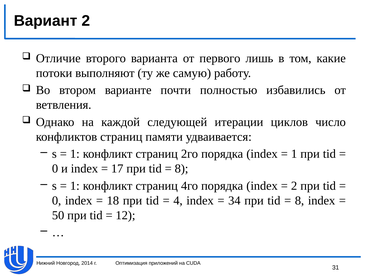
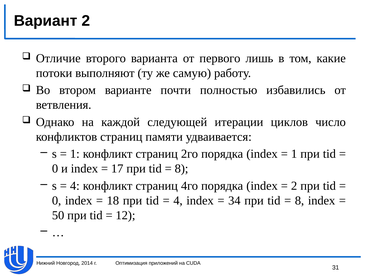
1: 1 -> 4 (75, 186)
